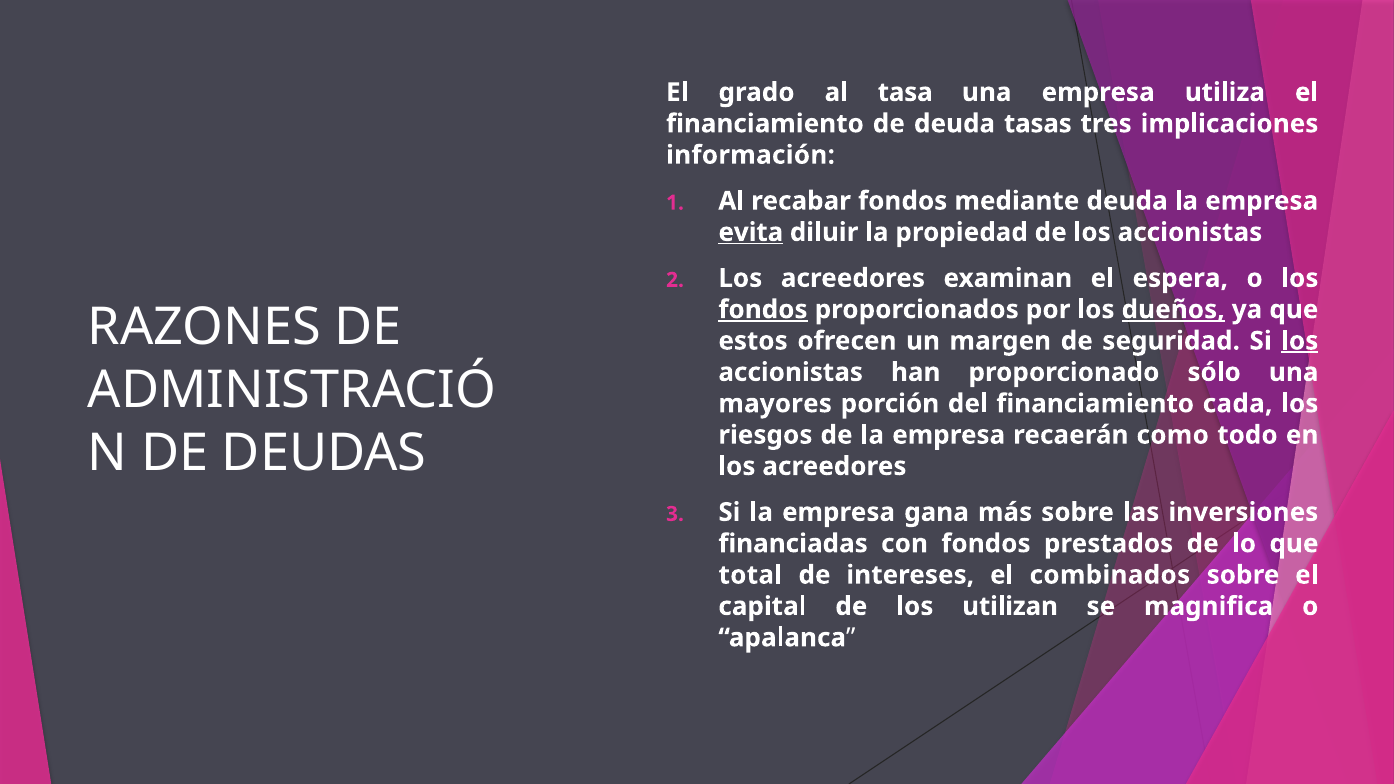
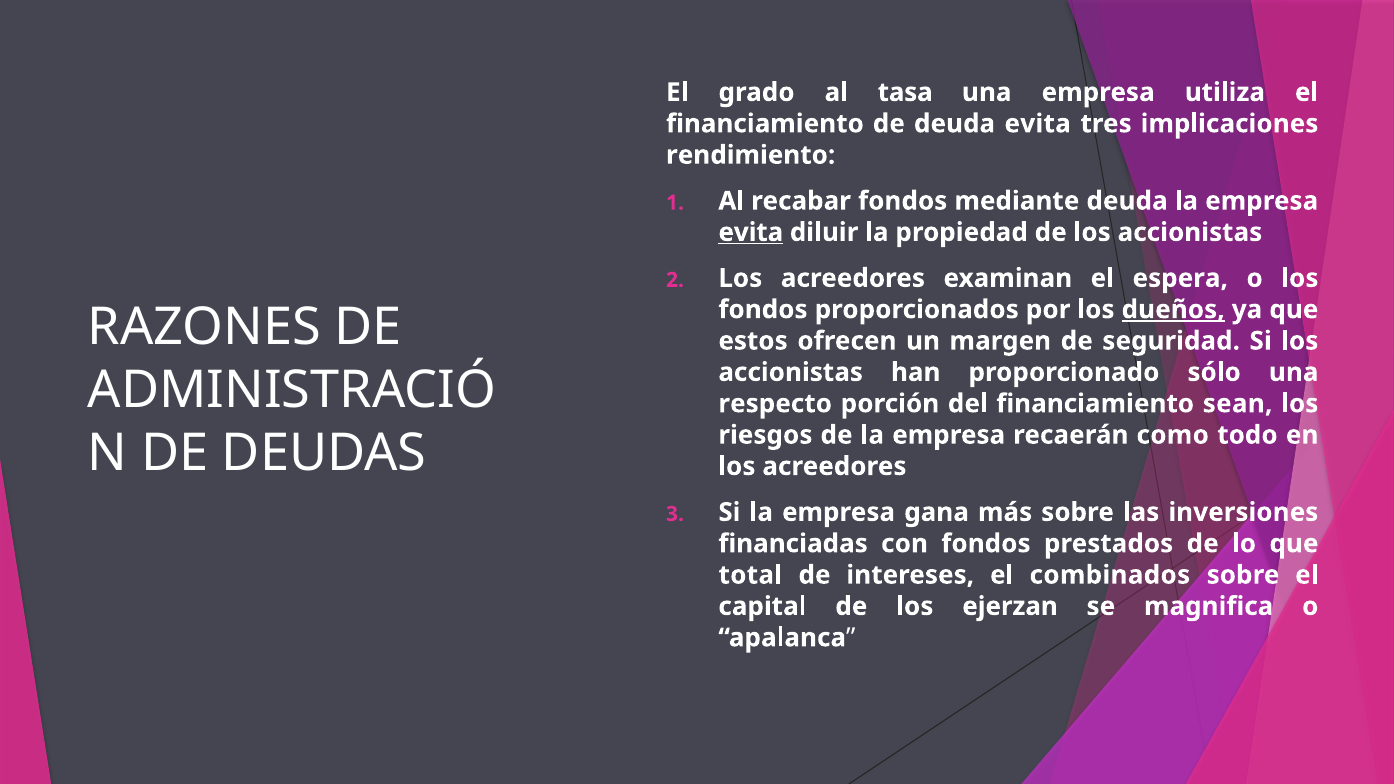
deuda tasas: tasas -> evita (1038, 124)
información: información -> rendimiento (751, 155)
fondos underline: present -> none (763, 310)
los underline: present -> none (1300, 341)
mayores: mayores -> respecto (775, 404)
cada: cada -> sean (1238, 404)
utilizan: utilizan -> ejerzan (1010, 606)
